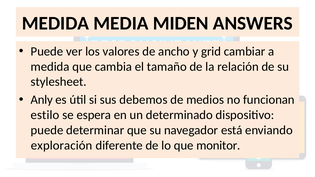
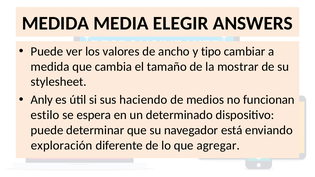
MIDEN: MIDEN -> ELEGIR (181, 23)
grid: grid -> tipo (211, 51)
relación: relación -> mostrar (238, 67)
debemos: debemos -> haciendo (143, 100)
monitor: monitor -> agregar (218, 146)
